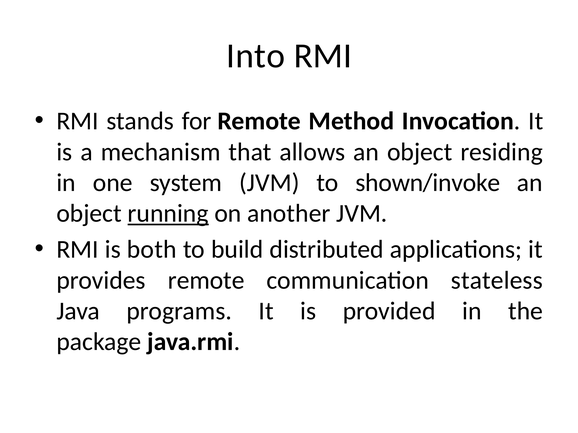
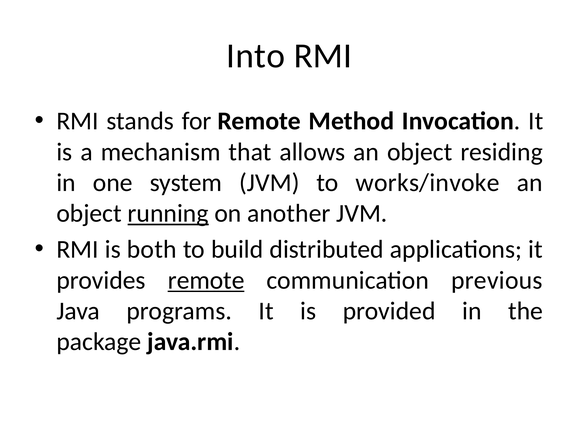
shown/invoke: shown/invoke -> works/invoke (428, 183)
remote underline: none -> present (206, 281)
stateless: stateless -> previous (497, 281)
